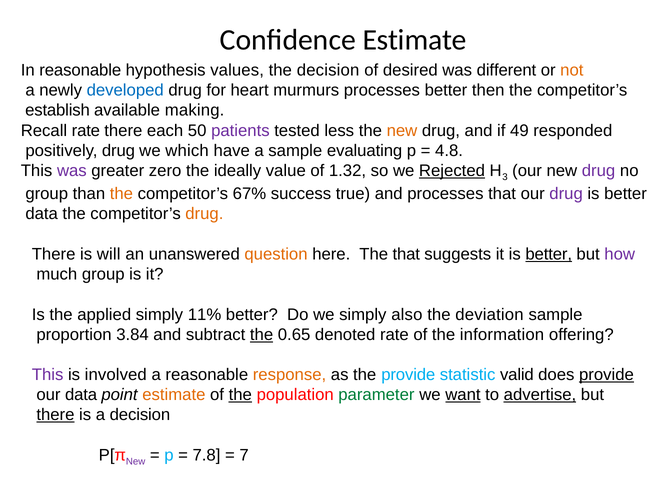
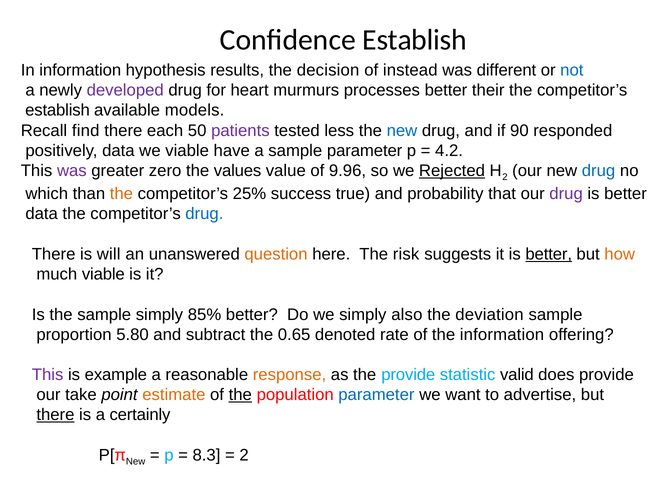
Confidence Estimate: Estimate -> Establish (415, 40)
In reasonable: reasonable -> information (80, 70)
values: values -> results (237, 70)
desired: desired -> instead (410, 70)
not colour: orange -> blue (572, 70)
developed colour: blue -> purple (125, 90)
then: then -> their (488, 90)
making: making -> models (195, 110)
Recall rate: rate -> find (86, 130)
new colour: orange -> blue (402, 130)
49: 49 -> 90 (519, 130)
positively drug: drug -> data (118, 151)
we which: which -> viable (187, 151)
sample evaluating: evaluating -> parameter (365, 151)
4.8: 4.8 -> 4.2 (449, 151)
ideally: ideally -> values (238, 171)
1.32: 1.32 -> 9.96 (347, 171)
3: 3 -> 2 (505, 177)
drug colour: purple -> blue (599, 171)
group: group -> which (47, 193)
67%: 67% -> 25% (249, 193)
and processes: processes -> probability (445, 193)
drug colour: orange -> blue (204, 213)
The that: that -> risk (406, 254)
how colour: purple -> orange (620, 254)
much group: group -> viable (103, 274)
the applied: applied -> sample (104, 314)
11%: 11% -> 85% (205, 314)
3.84: 3.84 -> 5.80 (133, 334)
the underline: present -> none (262, 334)
involved: involved -> example (116, 375)
provide underline: present -> none (606, 375)
our data: data -> take (81, 395)
parameter colour: green -> blue (376, 395)
want underline: present -> none (463, 395)
advertise underline: present -> none (540, 395)
a decision: decision -> certainly (140, 415)
New colour: purple -> black (136, 461)
7.8: 7.8 -> 8.3 (206, 455)
7: 7 -> 2 (244, 455)
